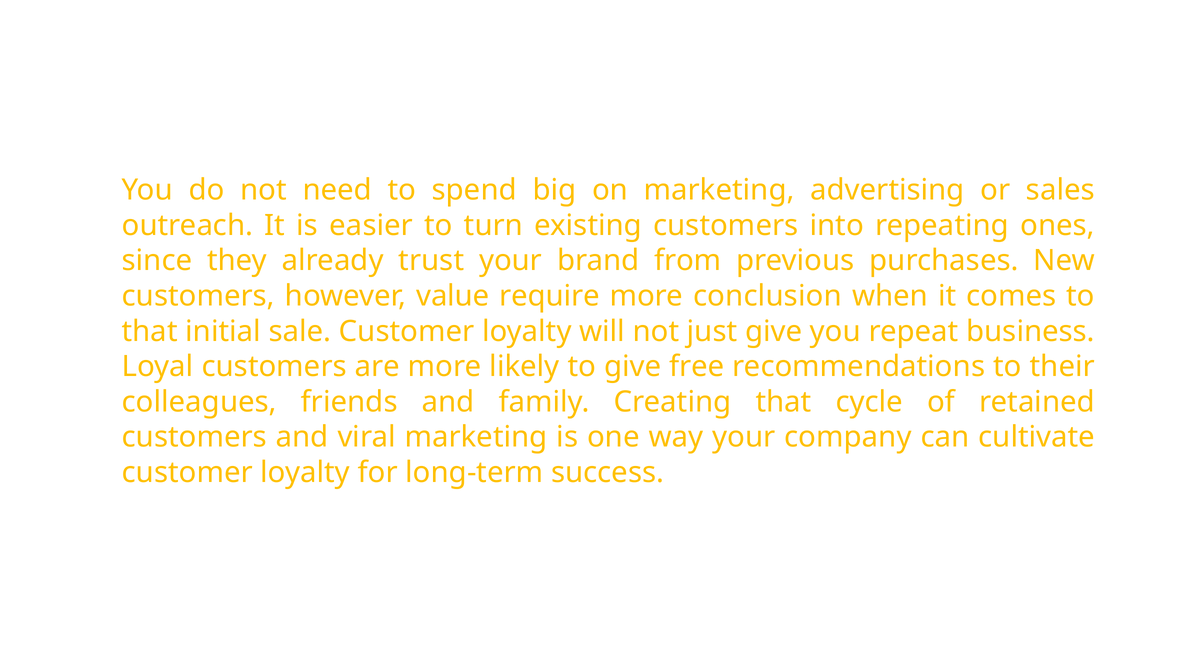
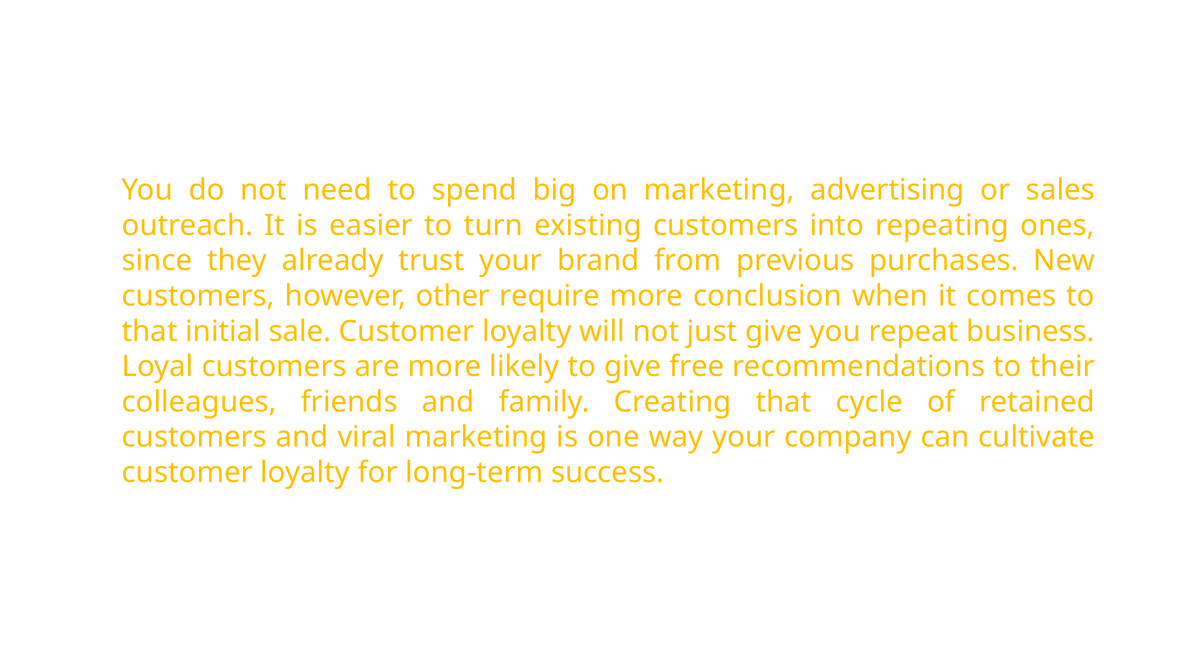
value: value -> other (453, 296)
